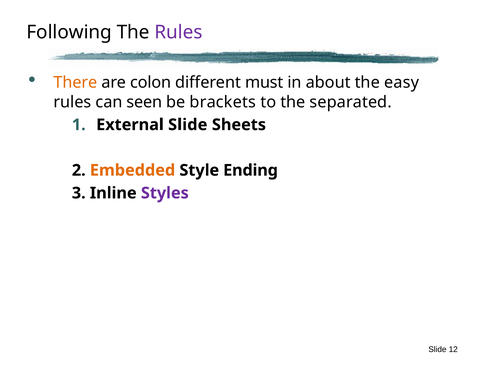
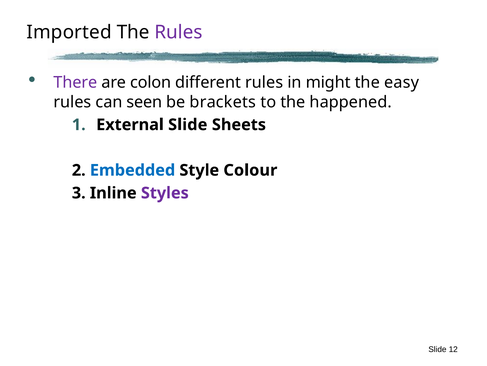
Following: Following -> Imported (69, 32)
There colour: orange -> purple (75, 82)
different must: must -> rules (264, 82)
about: about -> might (328, 82)
separated: separated -> happened (351, 102)
Embedded colour: orange -> blue (133, 170)
Ending: Ending -> Colour (250, 170)
